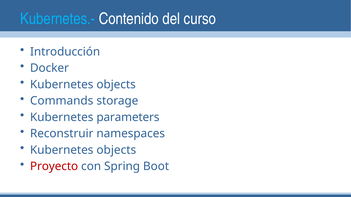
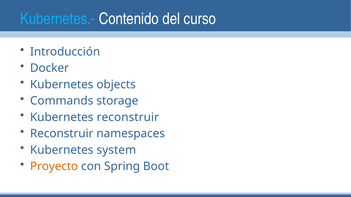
Kubernetes parameters: parameters -> reconstruir (128, 117)
objects: objects -> system (116, 150)
Proyecto colour: red -> orange (54, 167)
